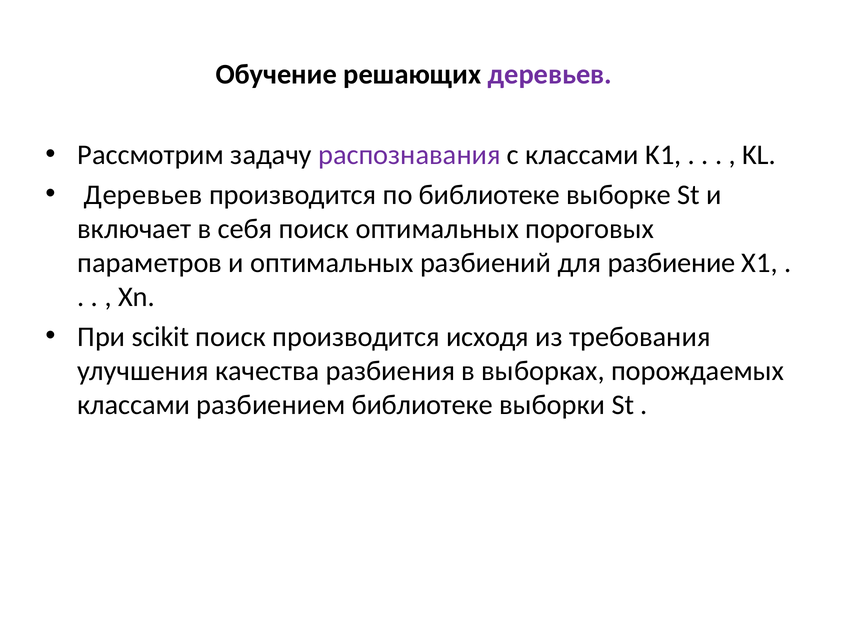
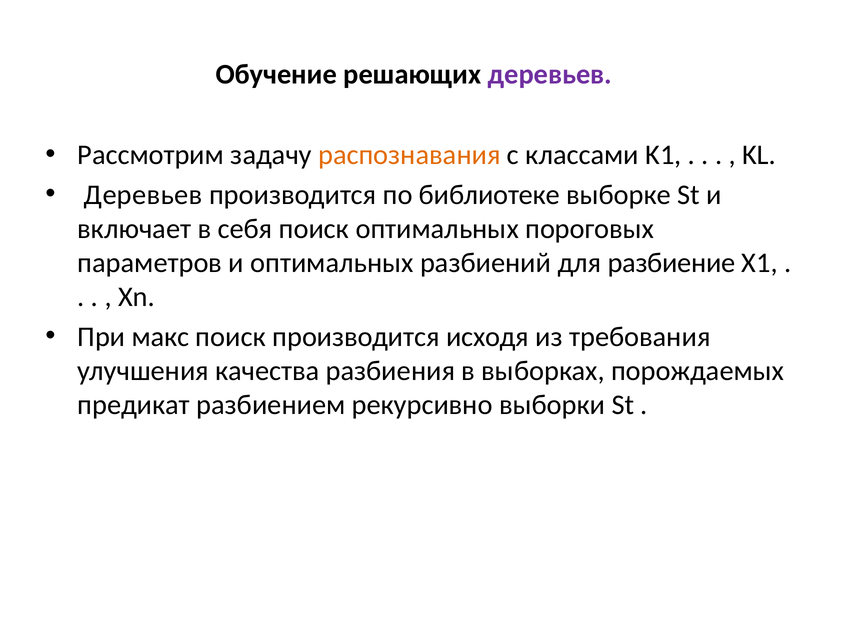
распознавания colour: purple -> orange (409, 155)
scikit: scikit -> макс (160, 337)
классами: классами -> предикат (134, 405)
разбиением библиотеке: библиотеке -> рекурсивно (422, 405)
